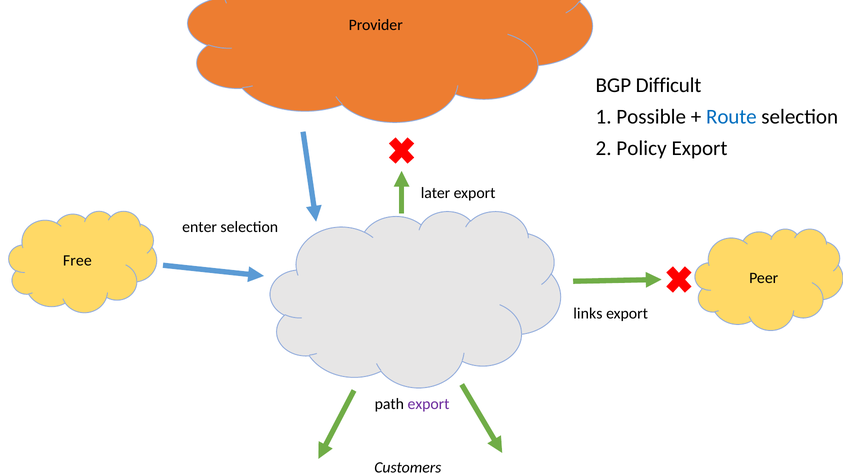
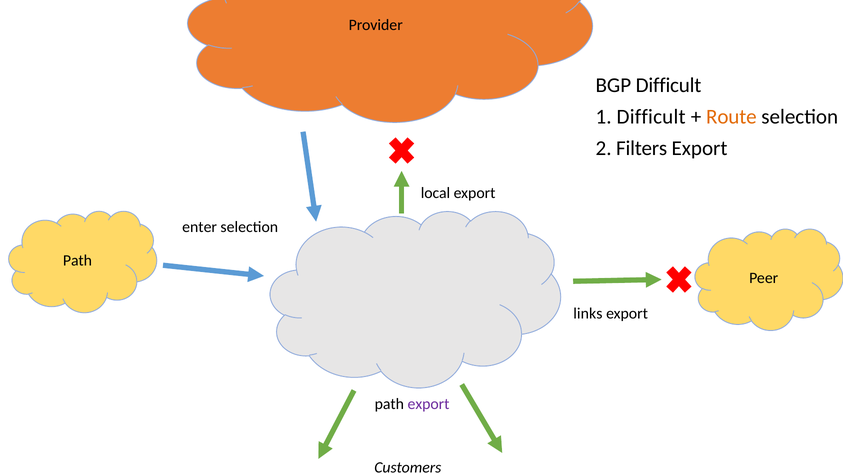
1 Possible: Possible -> Difficult (651, 117)
Route colour: blue -> orange (731, 117)
Policy: Policy -> Filters (642, 149)
later: later -> local (435, 193)
Free: Free -> Path (77, 261)
